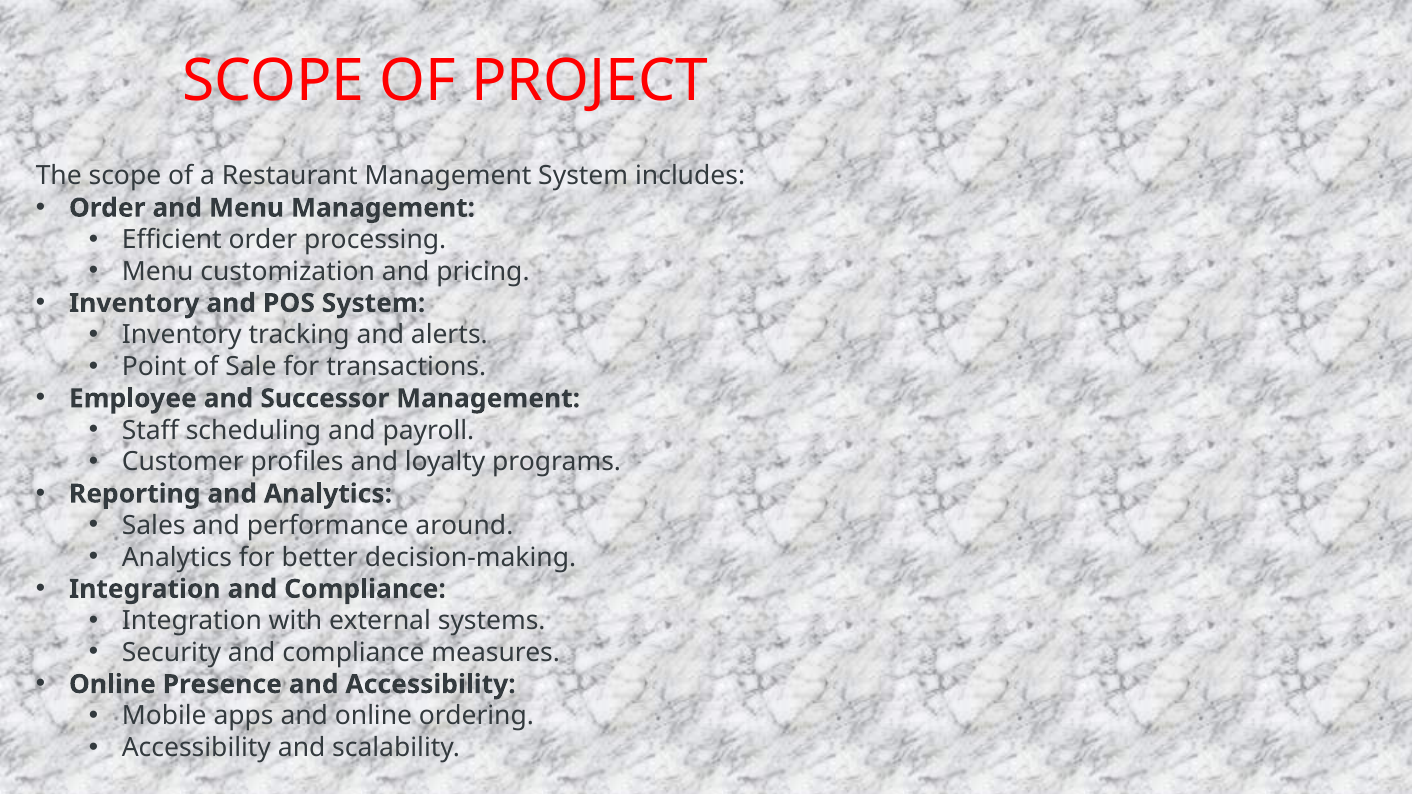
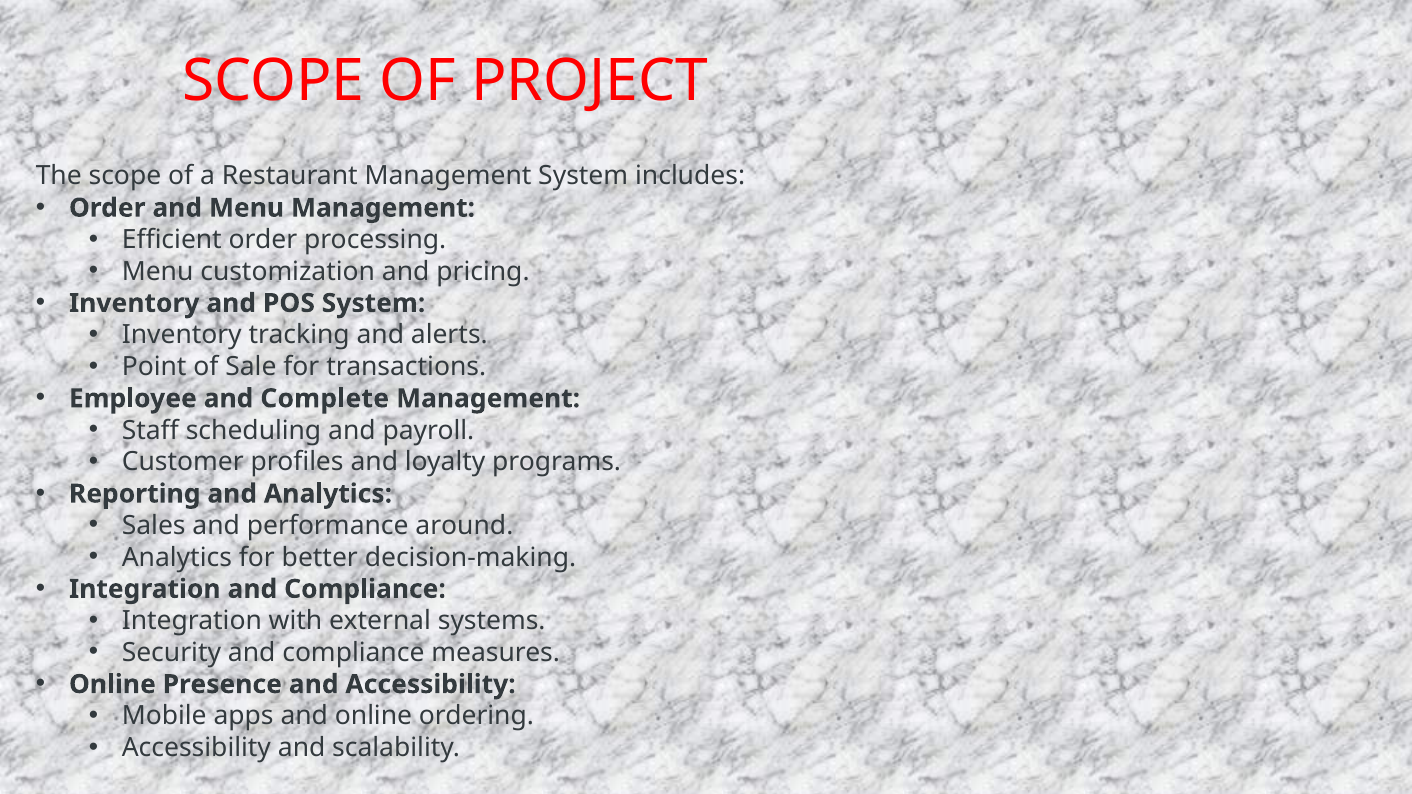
Successor: Successor -> Complete (325, 399)
